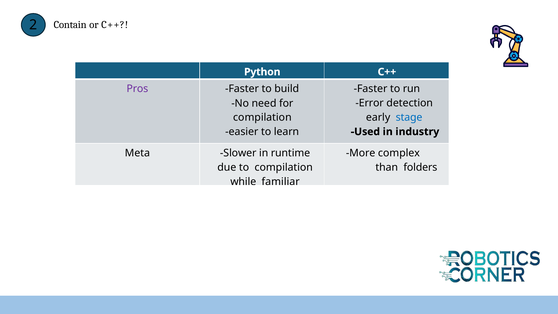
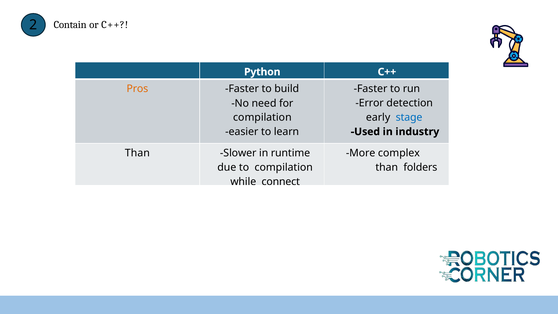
Pros colour: purple -> orange (137, 89)
Meta: Meta -> Than (137, 153)
familiar: familiar -> connect (281, 182)
